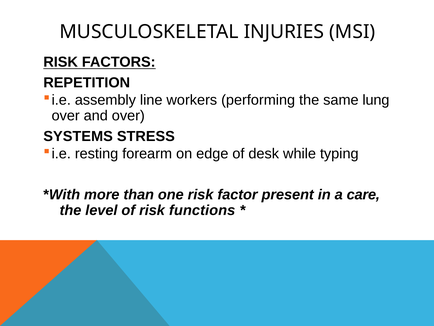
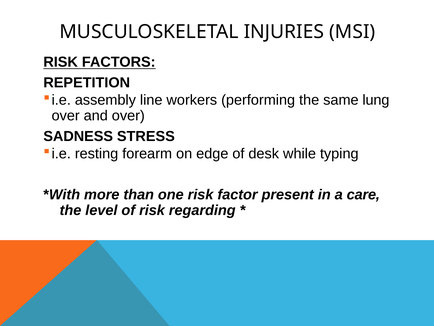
SYSTEMS: SYSTEMS -> SADNESS (78, 136)
functions: functions -> regarding (202, 210)
